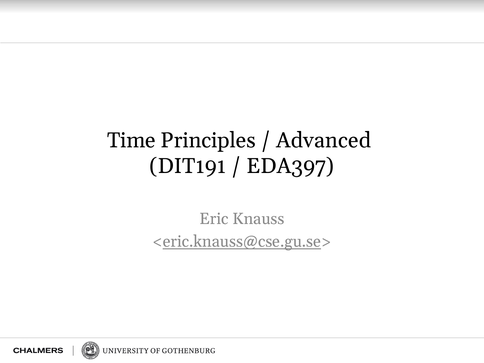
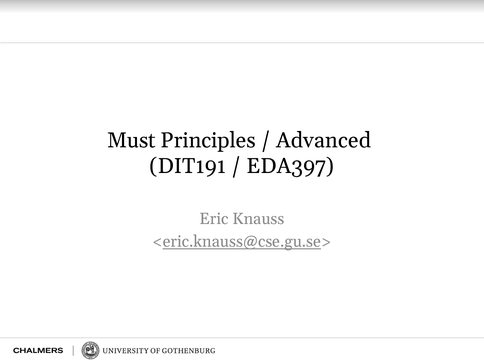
Time: Time -> Must (131, 140)
